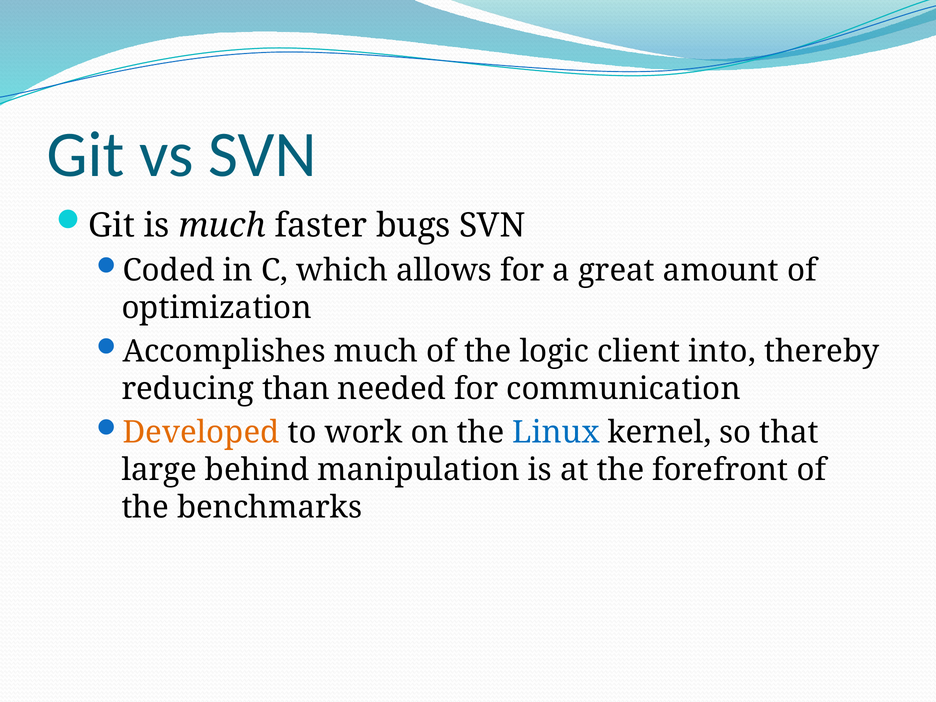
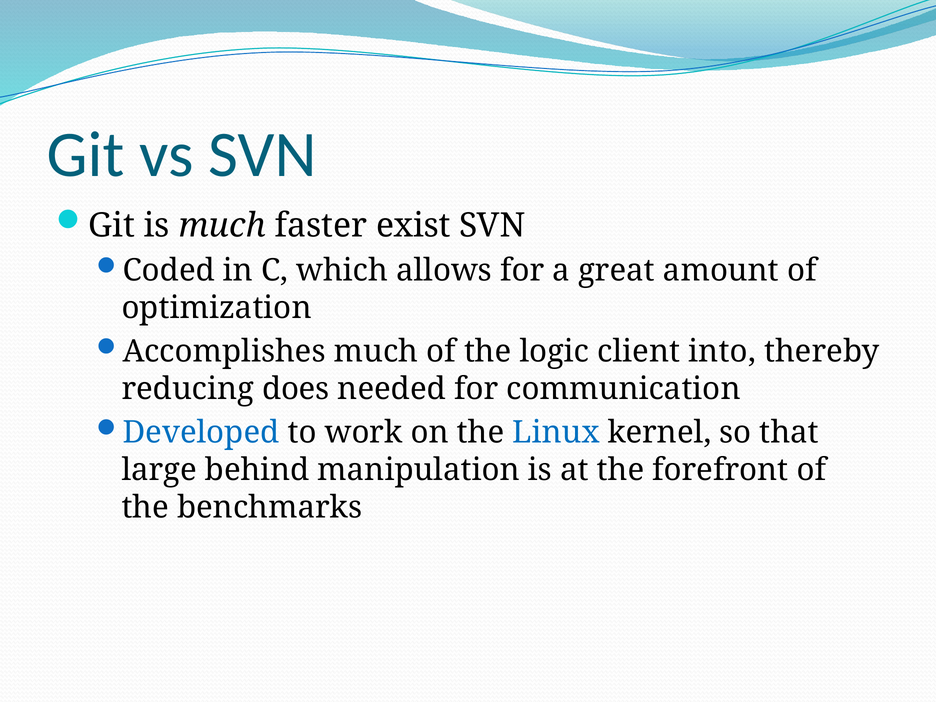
bugs: bugs -> exist (413, 225)
than: than -> does (296, 389)
Developed colour: orange -> blue (201, 433)
